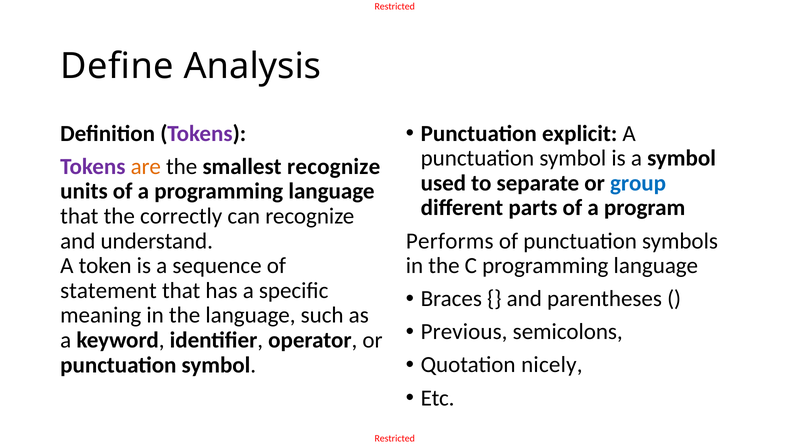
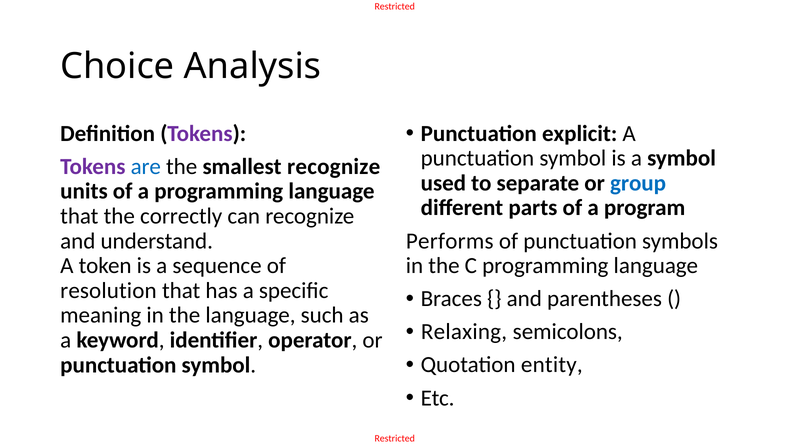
Define: Define -> Choice (117, 66)
are colour: orange -> blue (146, 167)
statement: statement -> resolution (108, 291)
Previous: Previous -> Relaxing (464, 332)
nicely: nicely -> entity (552, 365)
